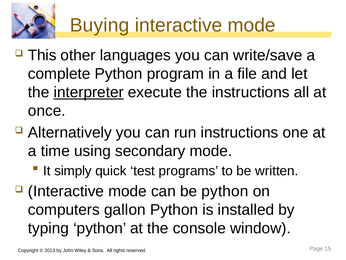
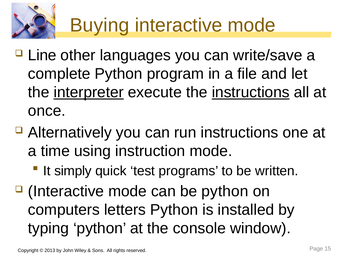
This: This -> Line (42, 55)
instructions underline: none -> present (251, 92)
secondary: secondary -> instruction (150, 151)
gallon: gallon -> letters (125, 209)
